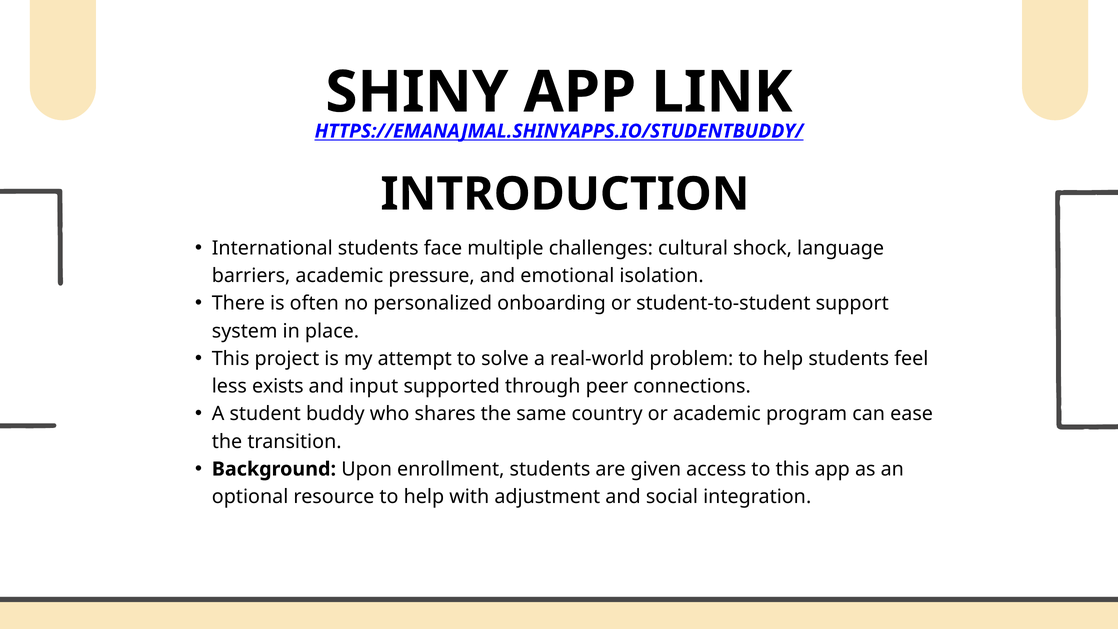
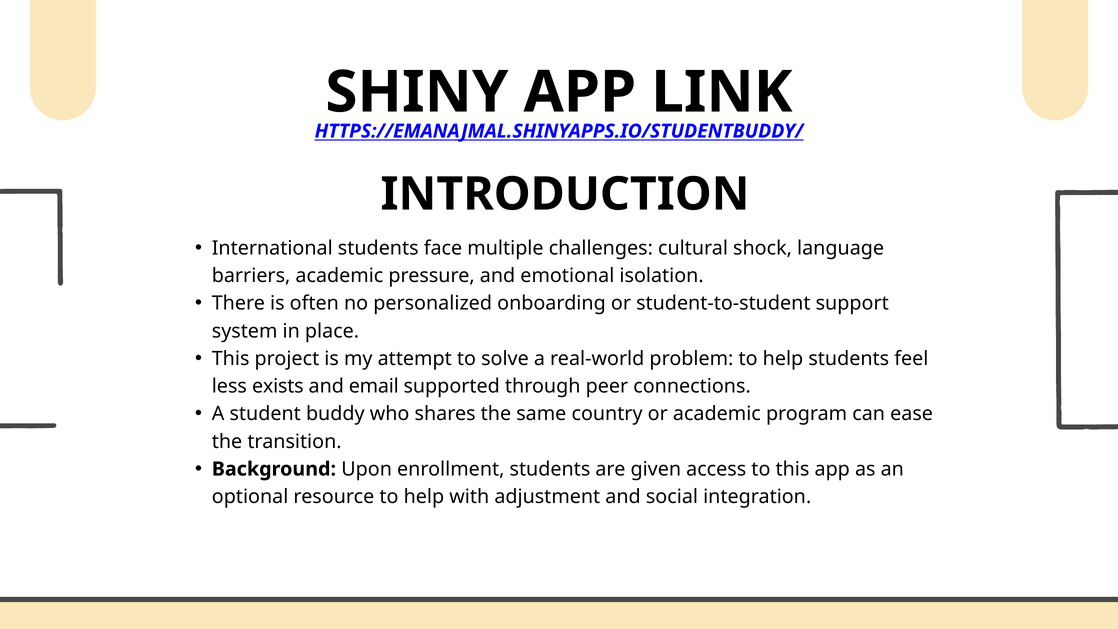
input: input -> email (374, 386)
